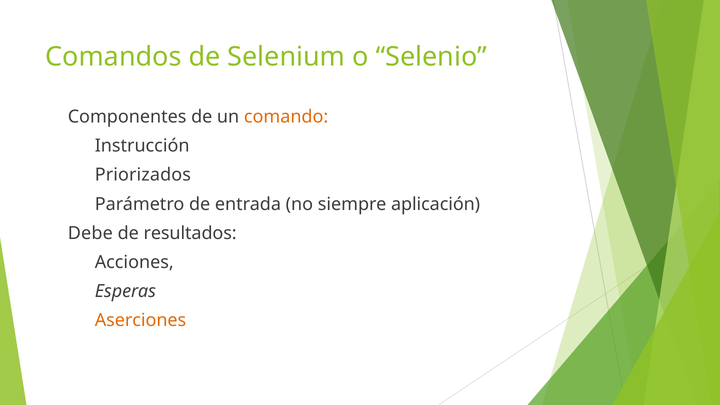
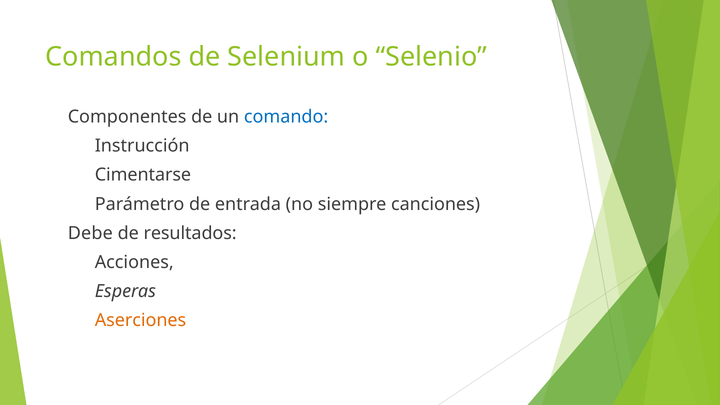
comando colour: orange -> blue (286, 117)
Priorizados: Priorizados -> Cimentarse (143, 175)
aplicación: aplicación -> canciones (436, 204)
